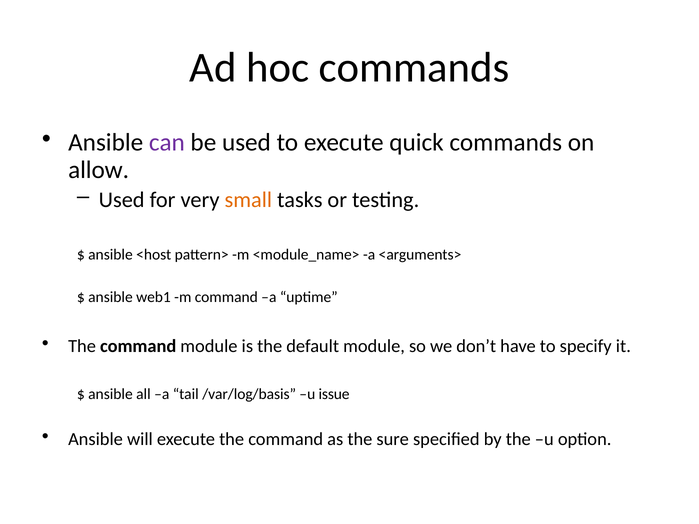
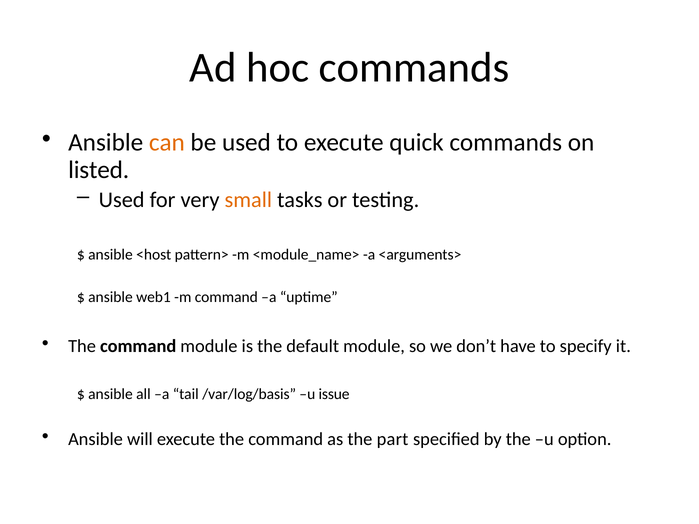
can colour: purple -> orange (167, 143)
allow: allow -> listed (99, 170)
sure: sure -> part (393, 439)
